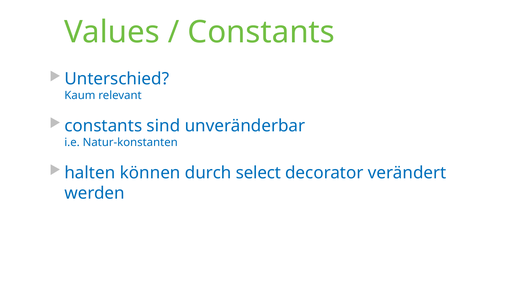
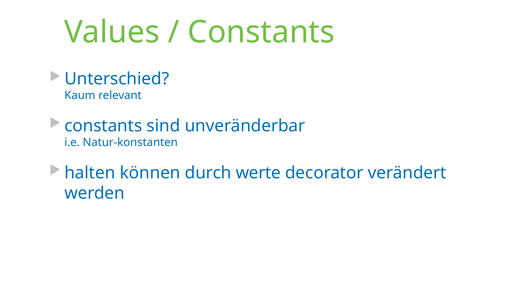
select: select -> werte (258, 173)
